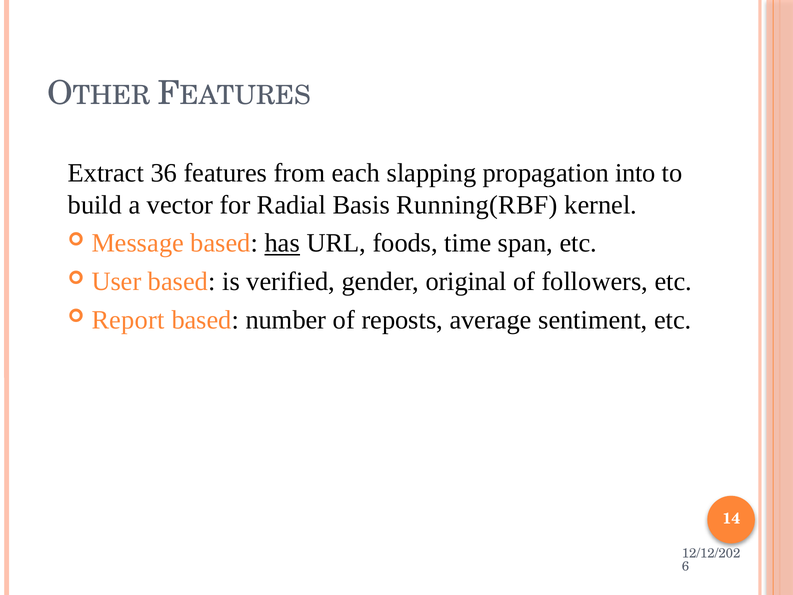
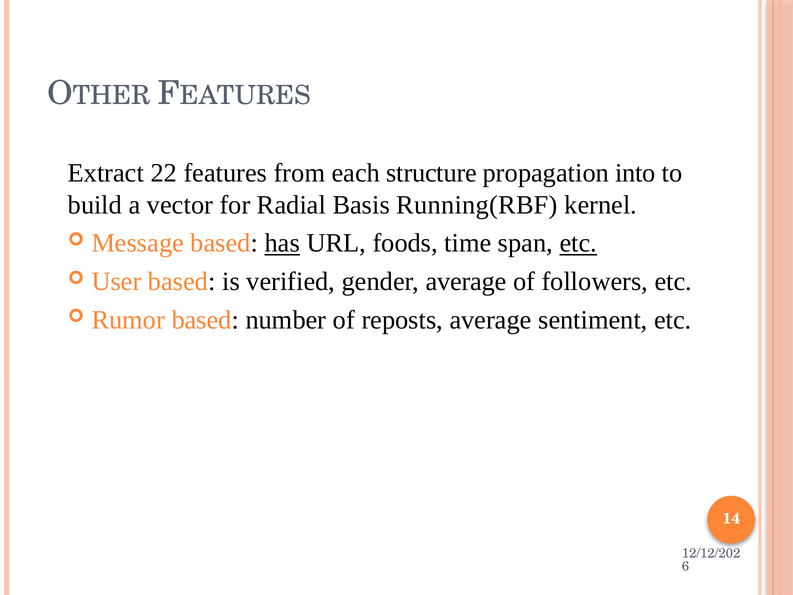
36: 36 -> 22 (164, 173)
slapping: slapping -> structure (432, 173)
etc underline: none -> present (578, 243)
gender original: original -> average (466, 281)
Report: Report -> Rumor (128, 320)
